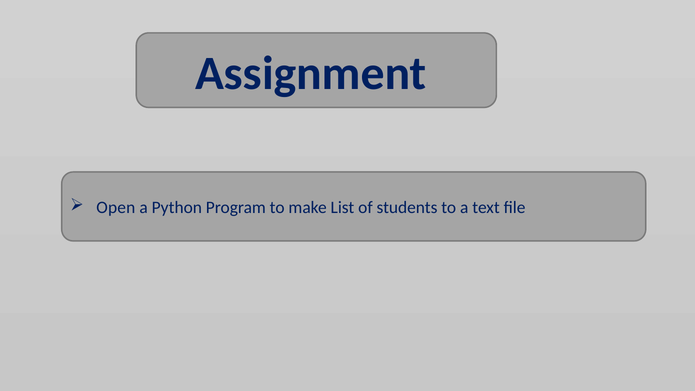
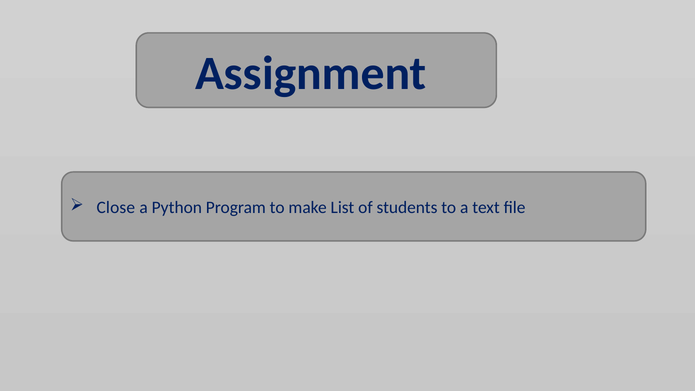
Open: Open -> Close (116, 208)
